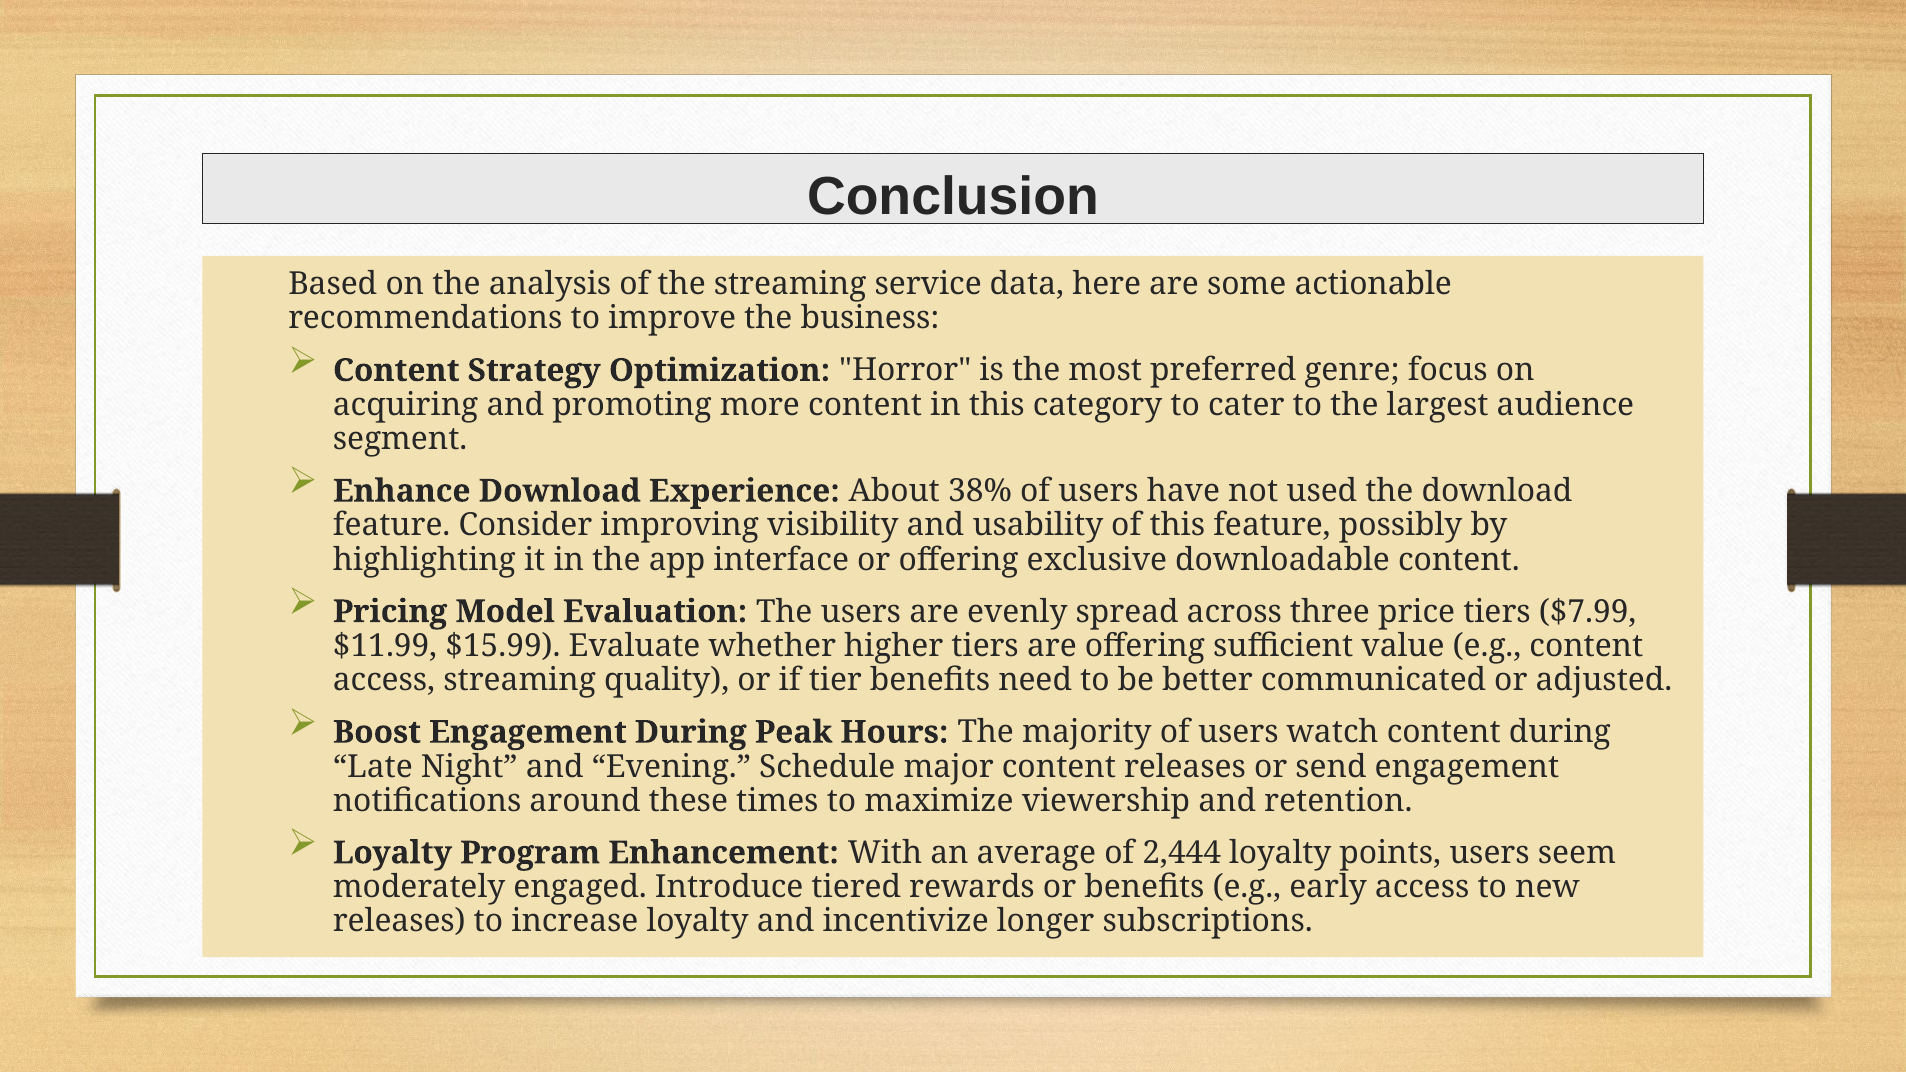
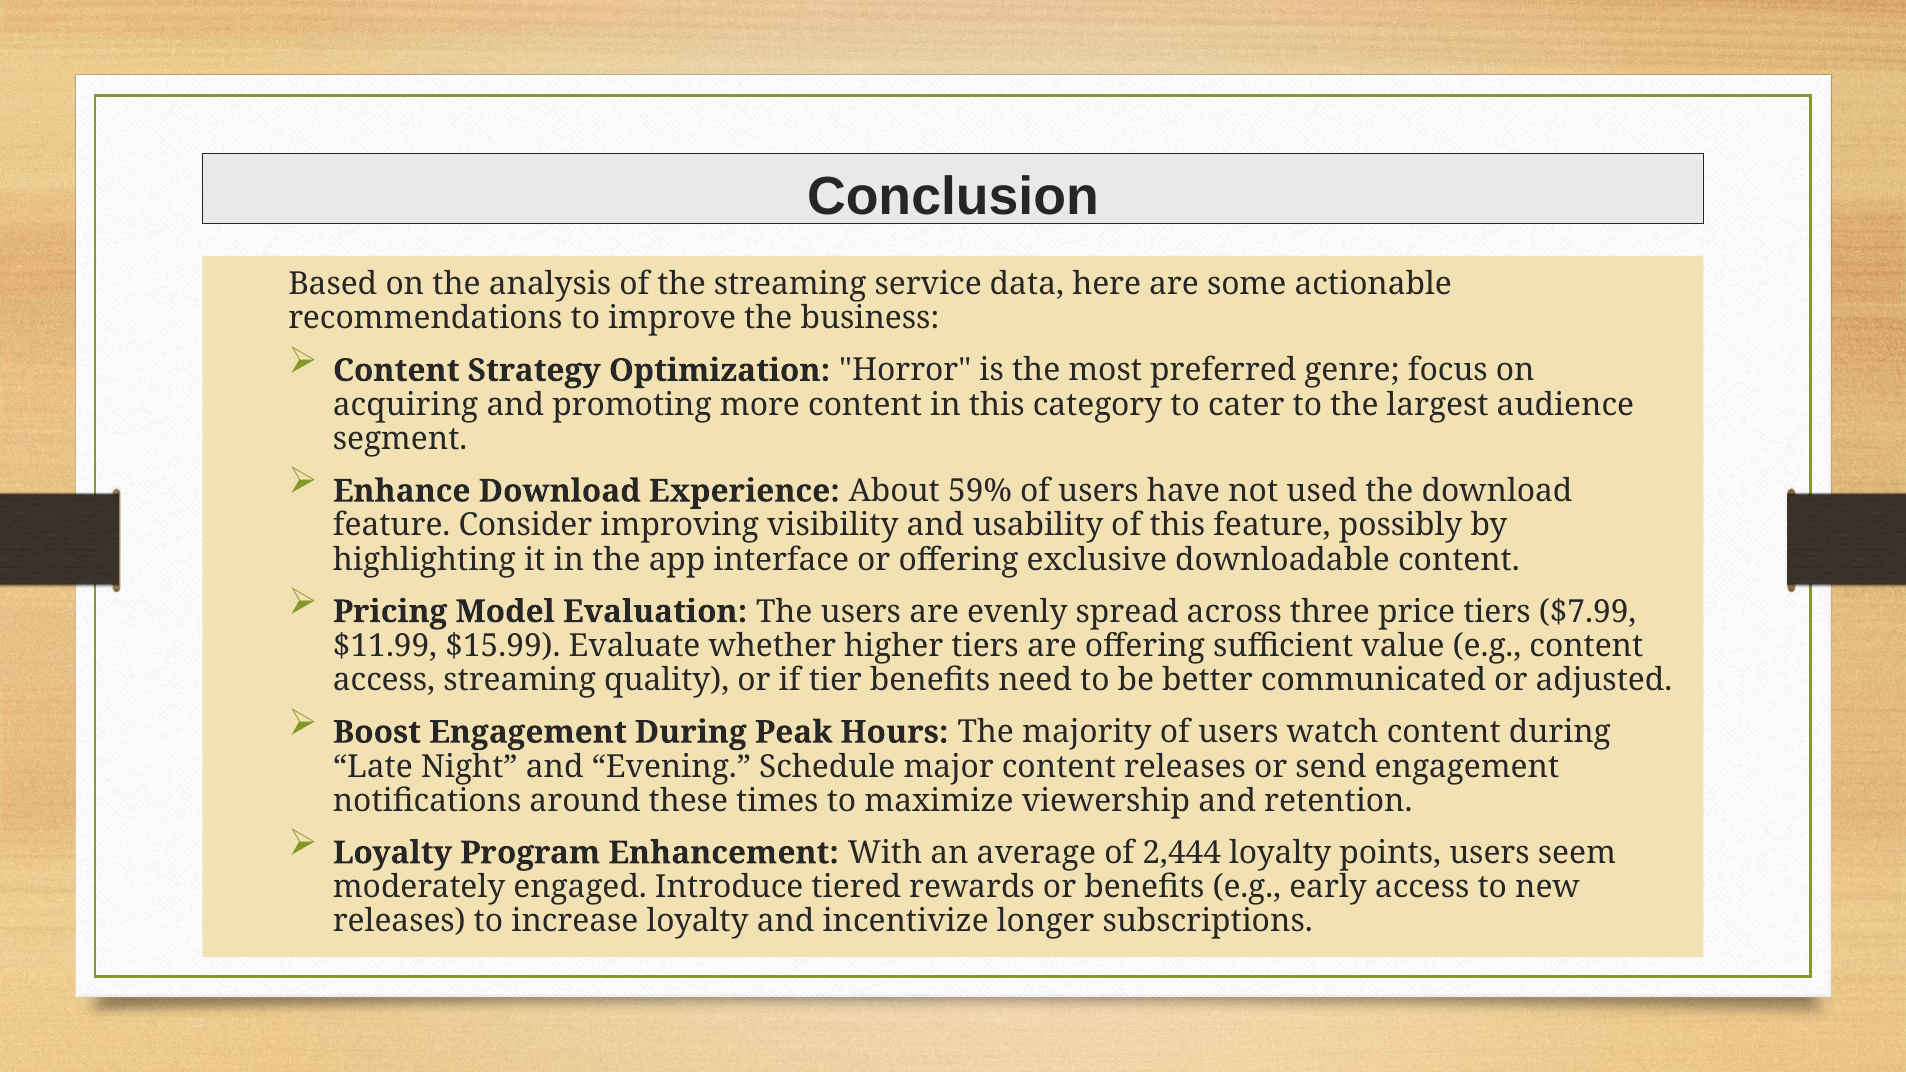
38%: 38% -> 59% (980, 491)
